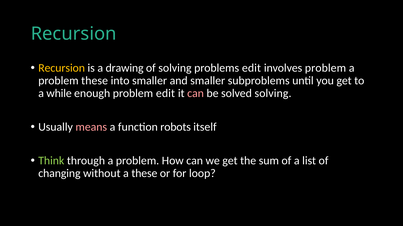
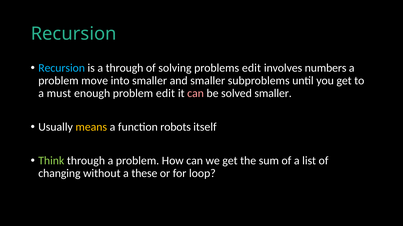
Recursion colour: yellow -> light blue (62, 68)
a drawing: drawing -> through (125, 68)
involves problem: problem -> numbers (326, 68)
problem these: these -> move (95, 81)
while: while -> must (59, 94)
solved solving: solving -> smaller (273, 94)
means colour: pink -> yellow (91, 127)
